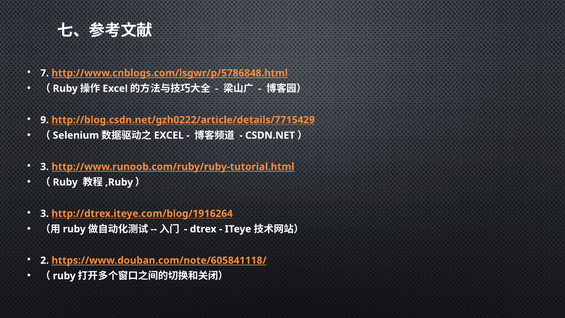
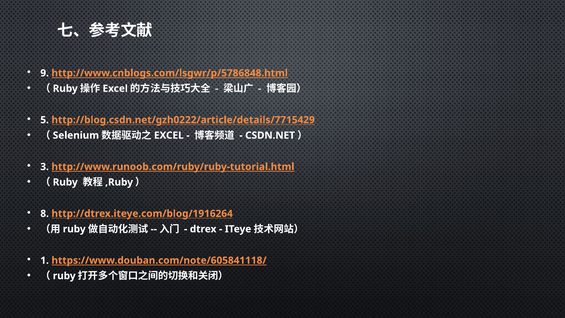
7: 7 -> 9 (45, 73)
9: 9 -> 5 (45, 120)
3: 3 -> 8 (45, 213)
2: 2 -> 1 (45, 260)
